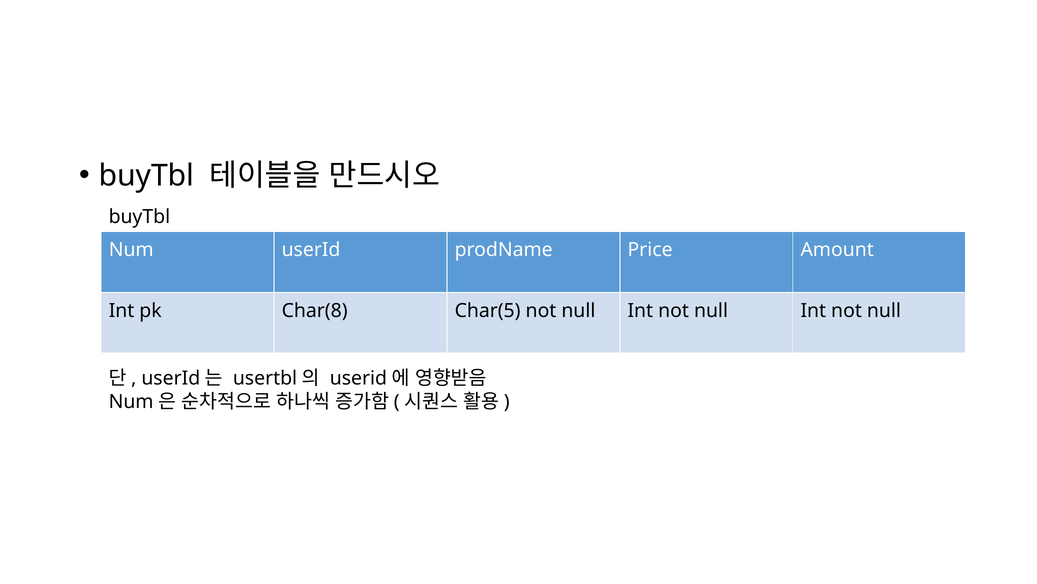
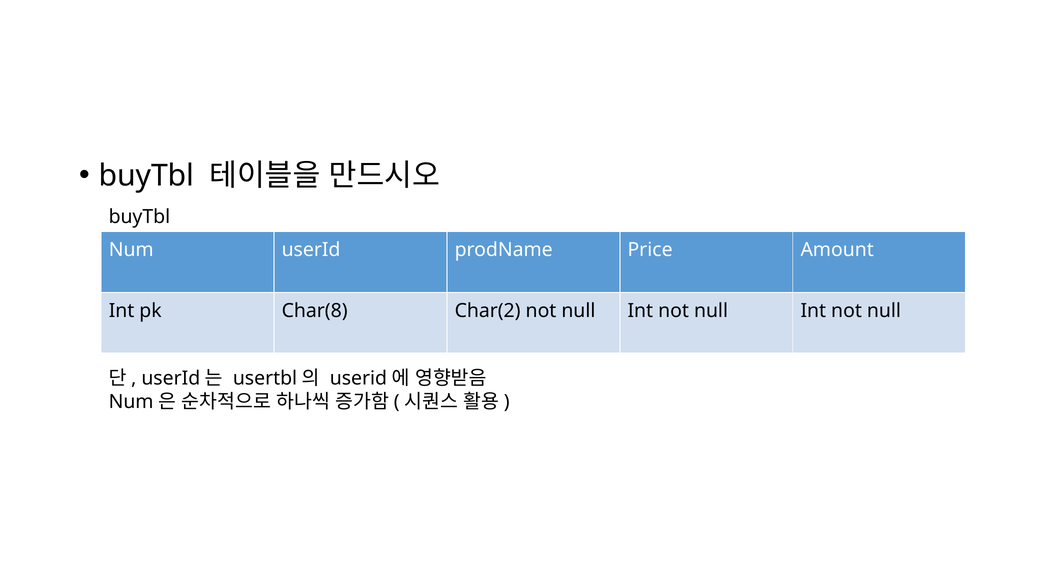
Char(5: Char(5 -> Char(2 (488, 310)
